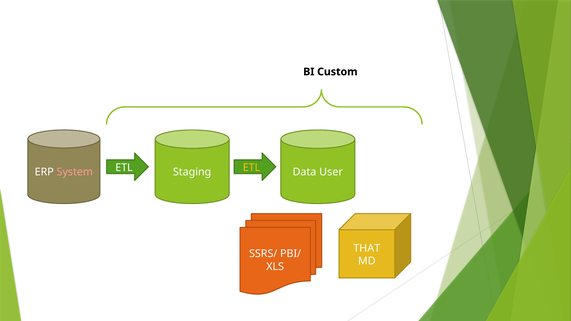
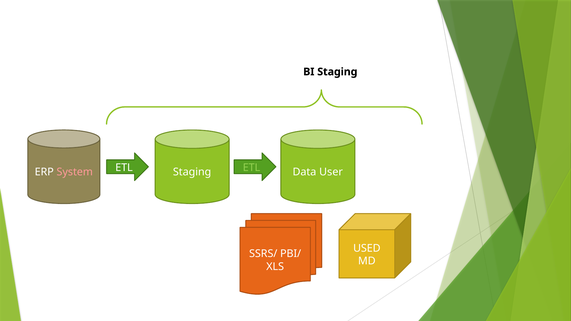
BI Custom: Custom -> Staging (337, 72)
ETL colour: yellow -> light green (252, 168)
THAT: THAT -> USED (367, 248)
